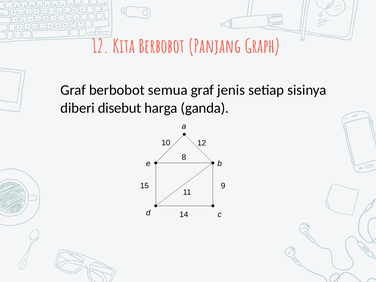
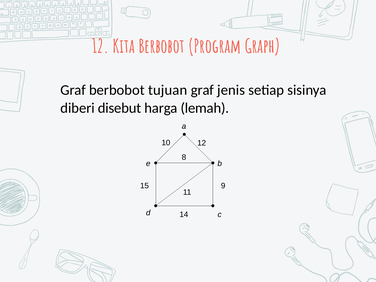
Panjang: Panjang -> Program (215, 47)
semua: semua -> tujuan (168, 90)
ganda: ganda -> lemah (205, 108)
